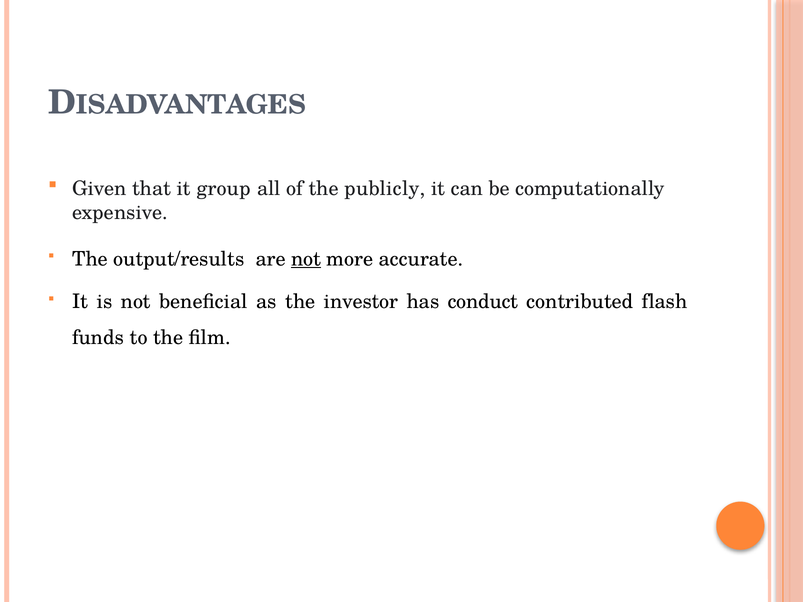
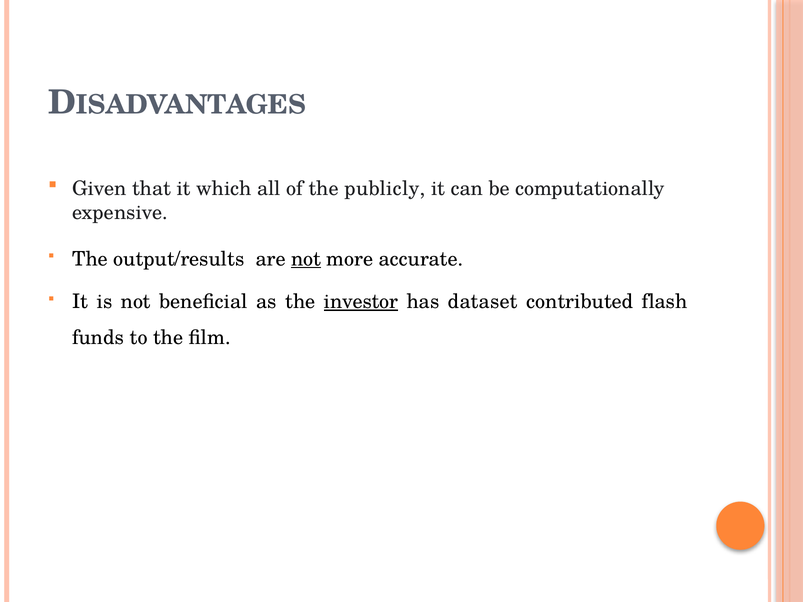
group: group -> which (224, 189)
investor underline: none -> present (361, 302)
conduct: conduct -> dataset (483, 302)
